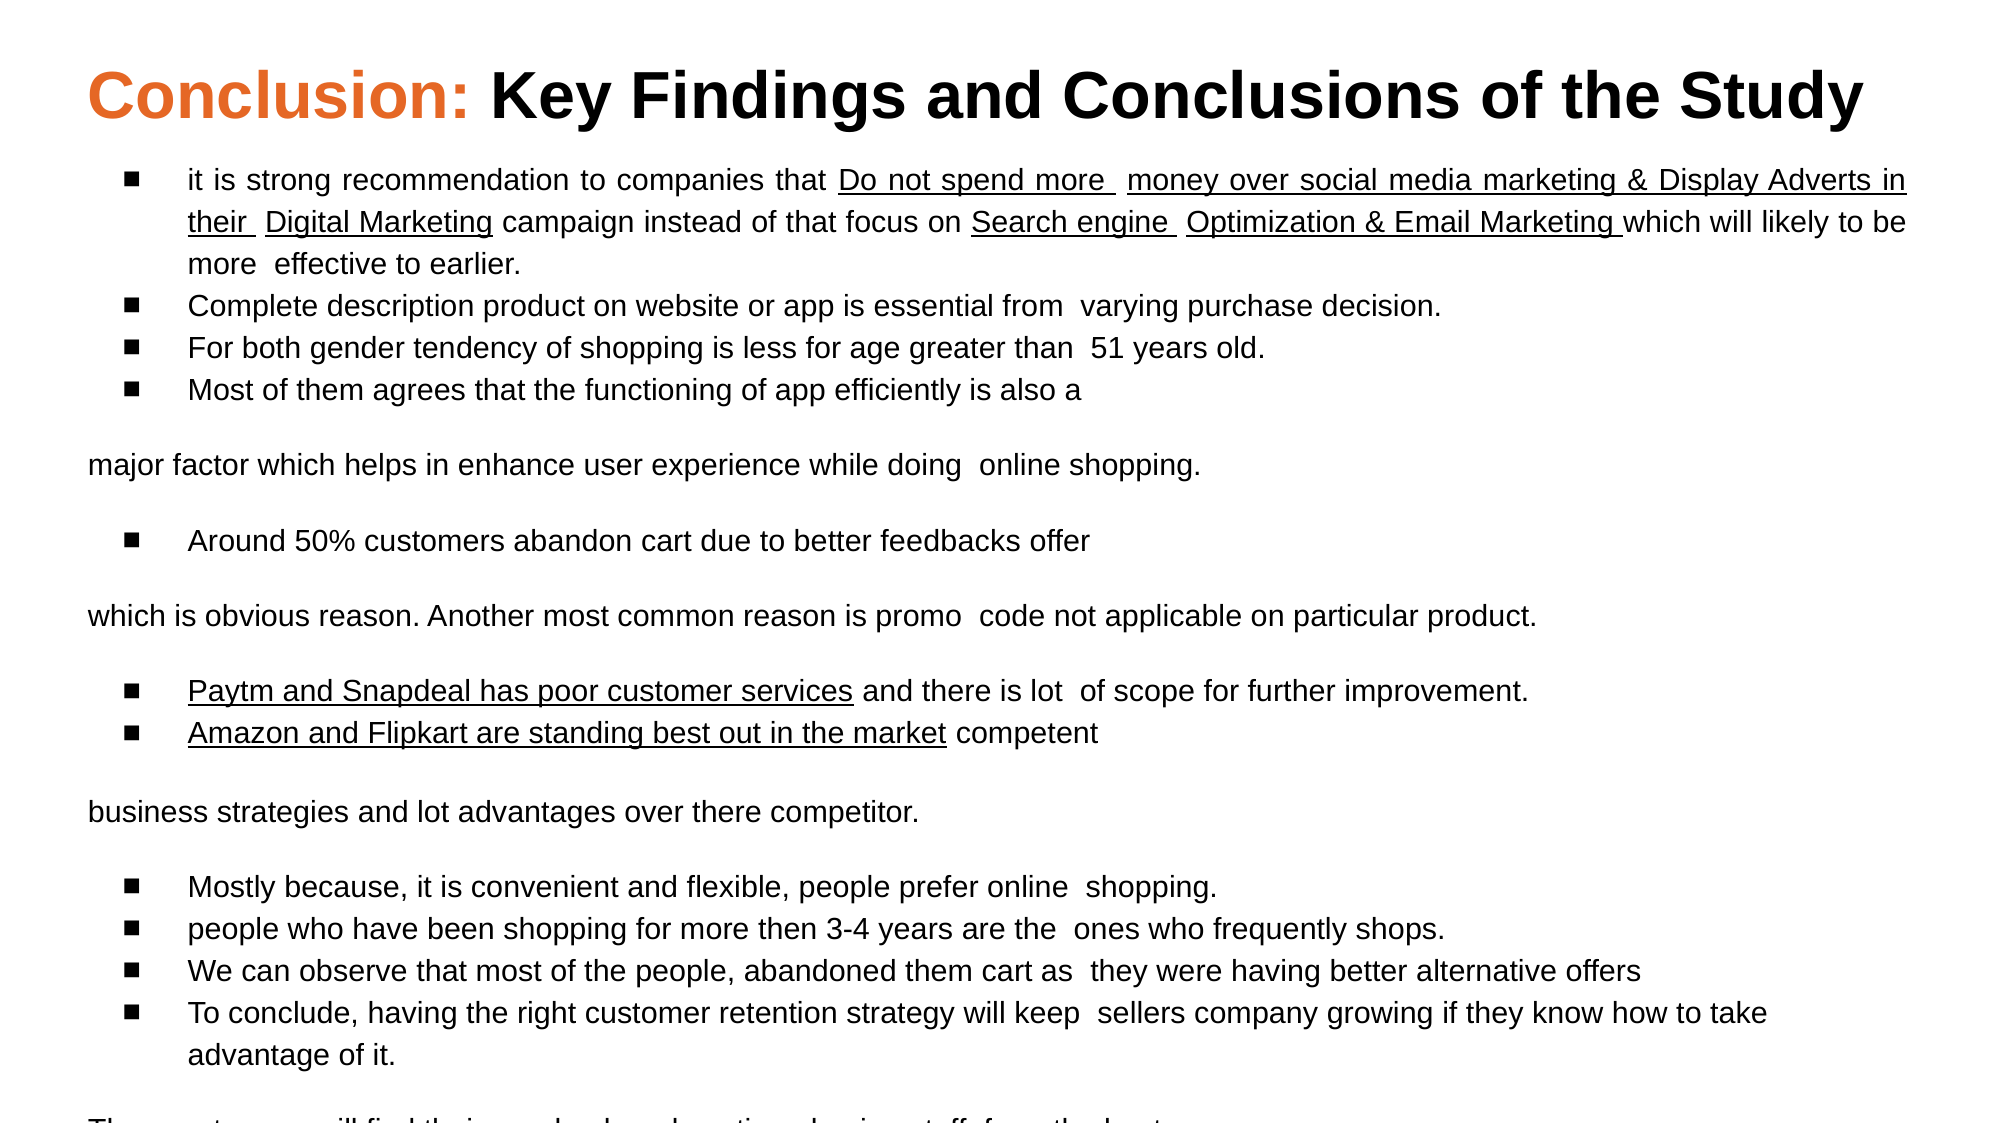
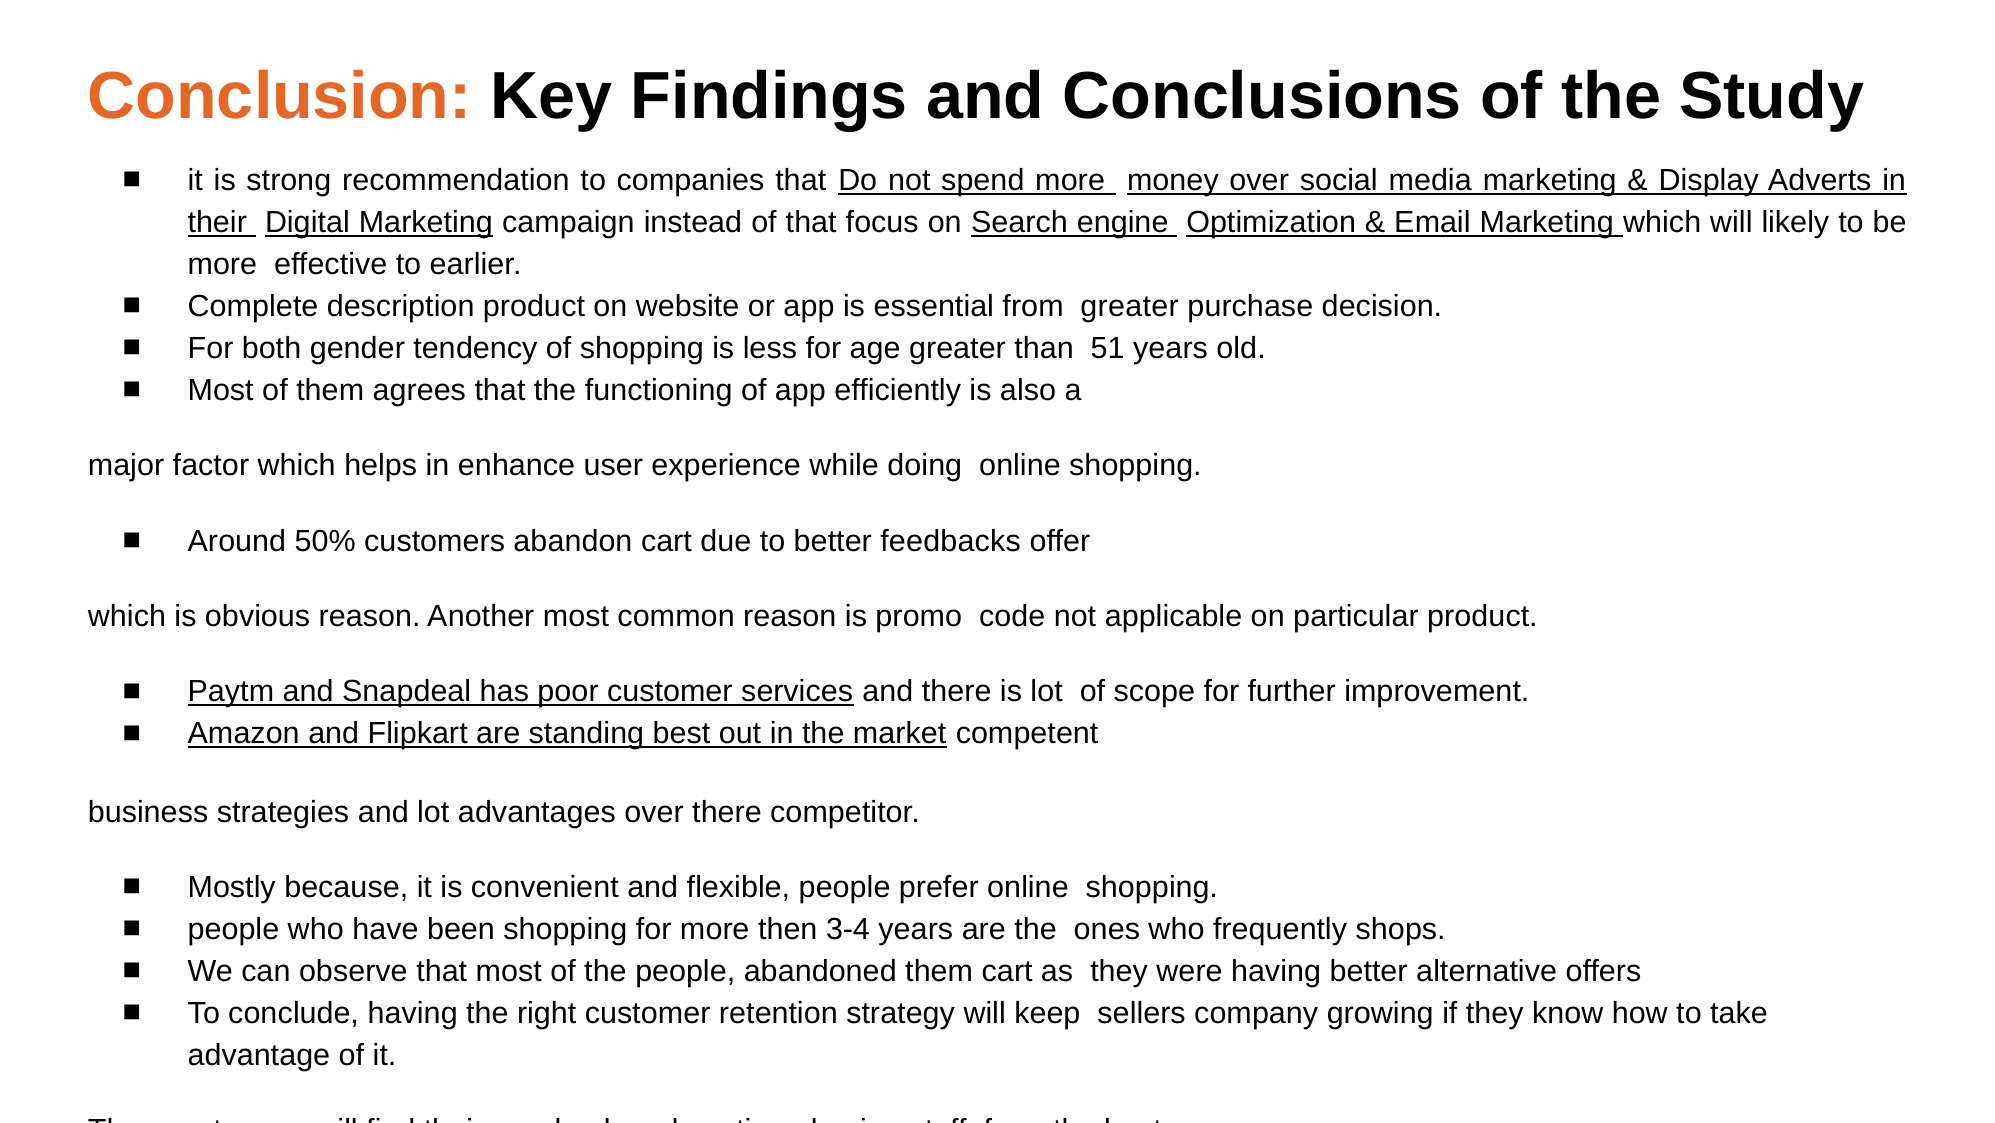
from varying: varying -> greater (1130, 306)
